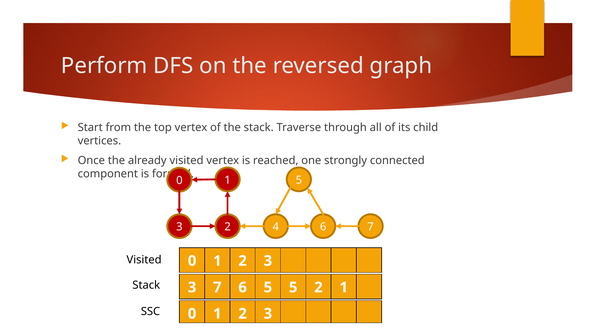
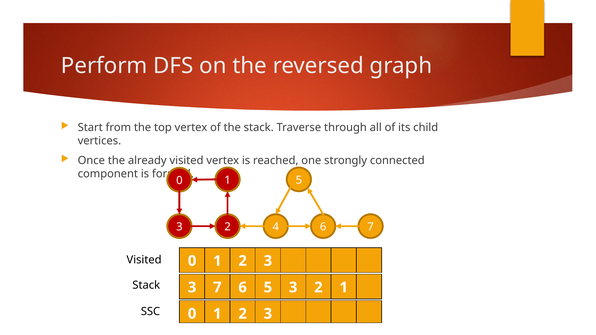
5 5: 5 -> 3 (293, 288)
